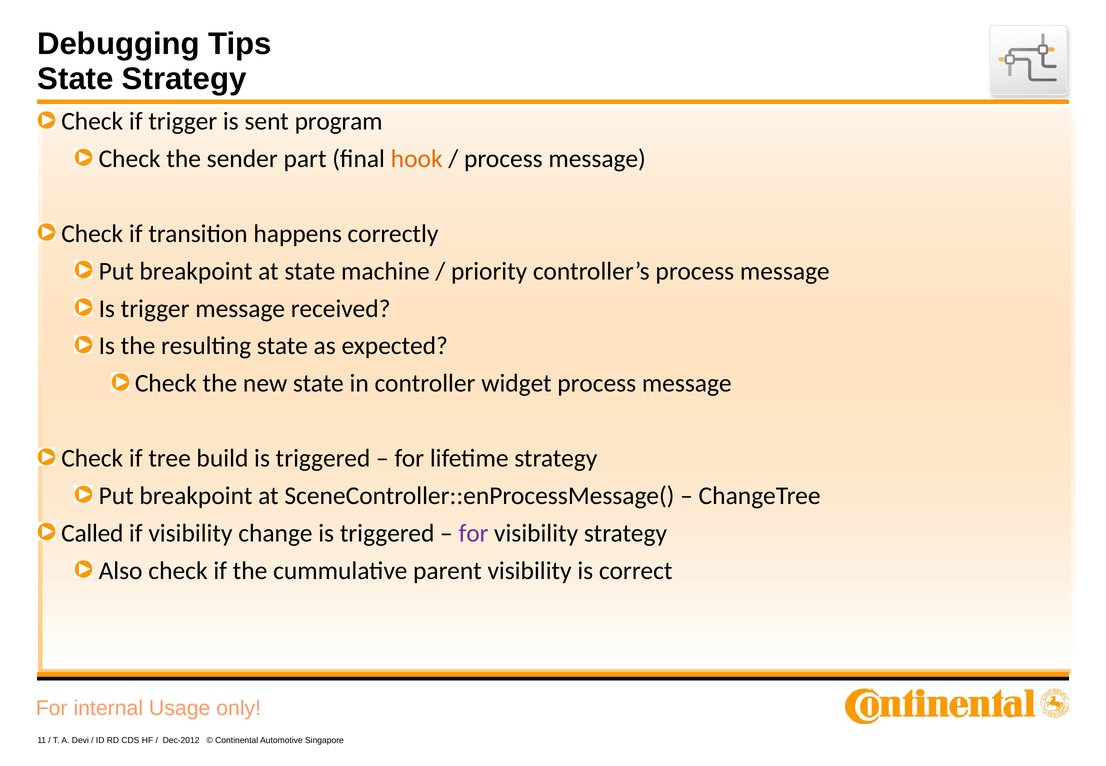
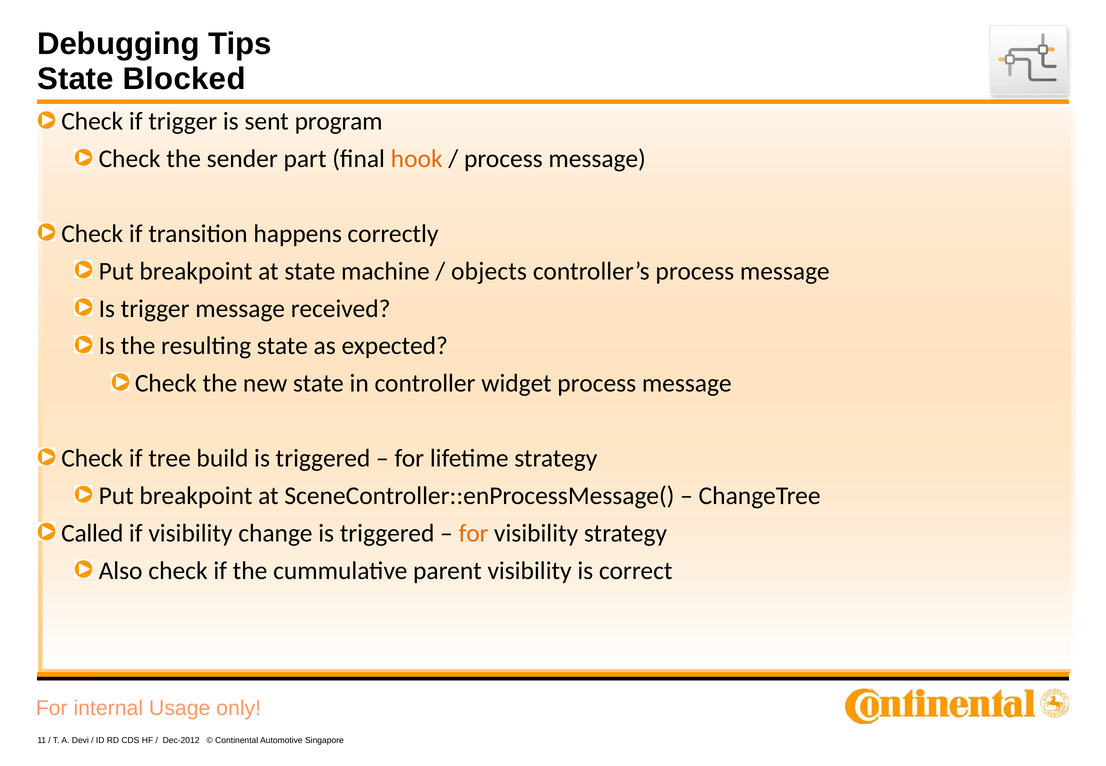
State Strategy: Strategy -> Blocked (184, 79)
priority: priority -> objects (489, 271)
for colour: purple -> orange (474, 533)
